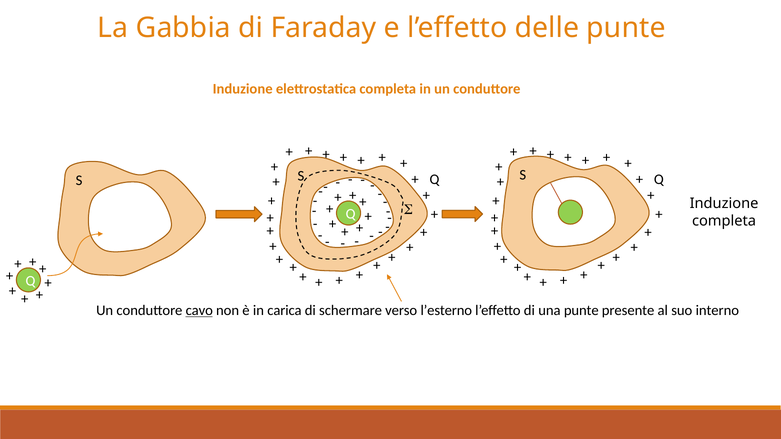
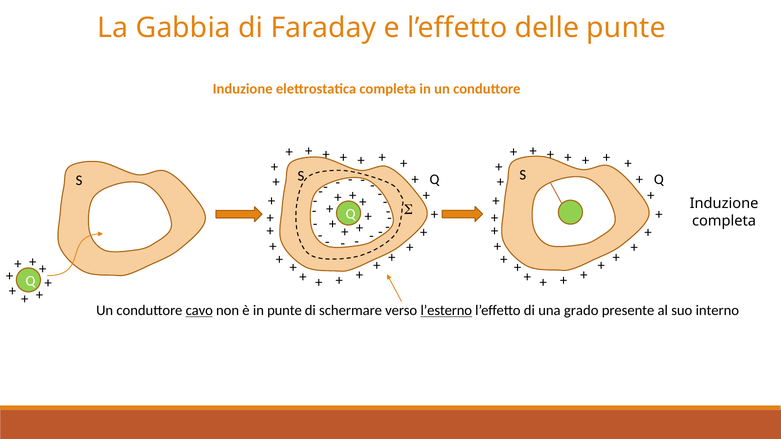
in carica: carica -> punte (284, 311)
l’esterno underline: none -> present (446, 311)
una punte: punte -> grado (581, 311)
